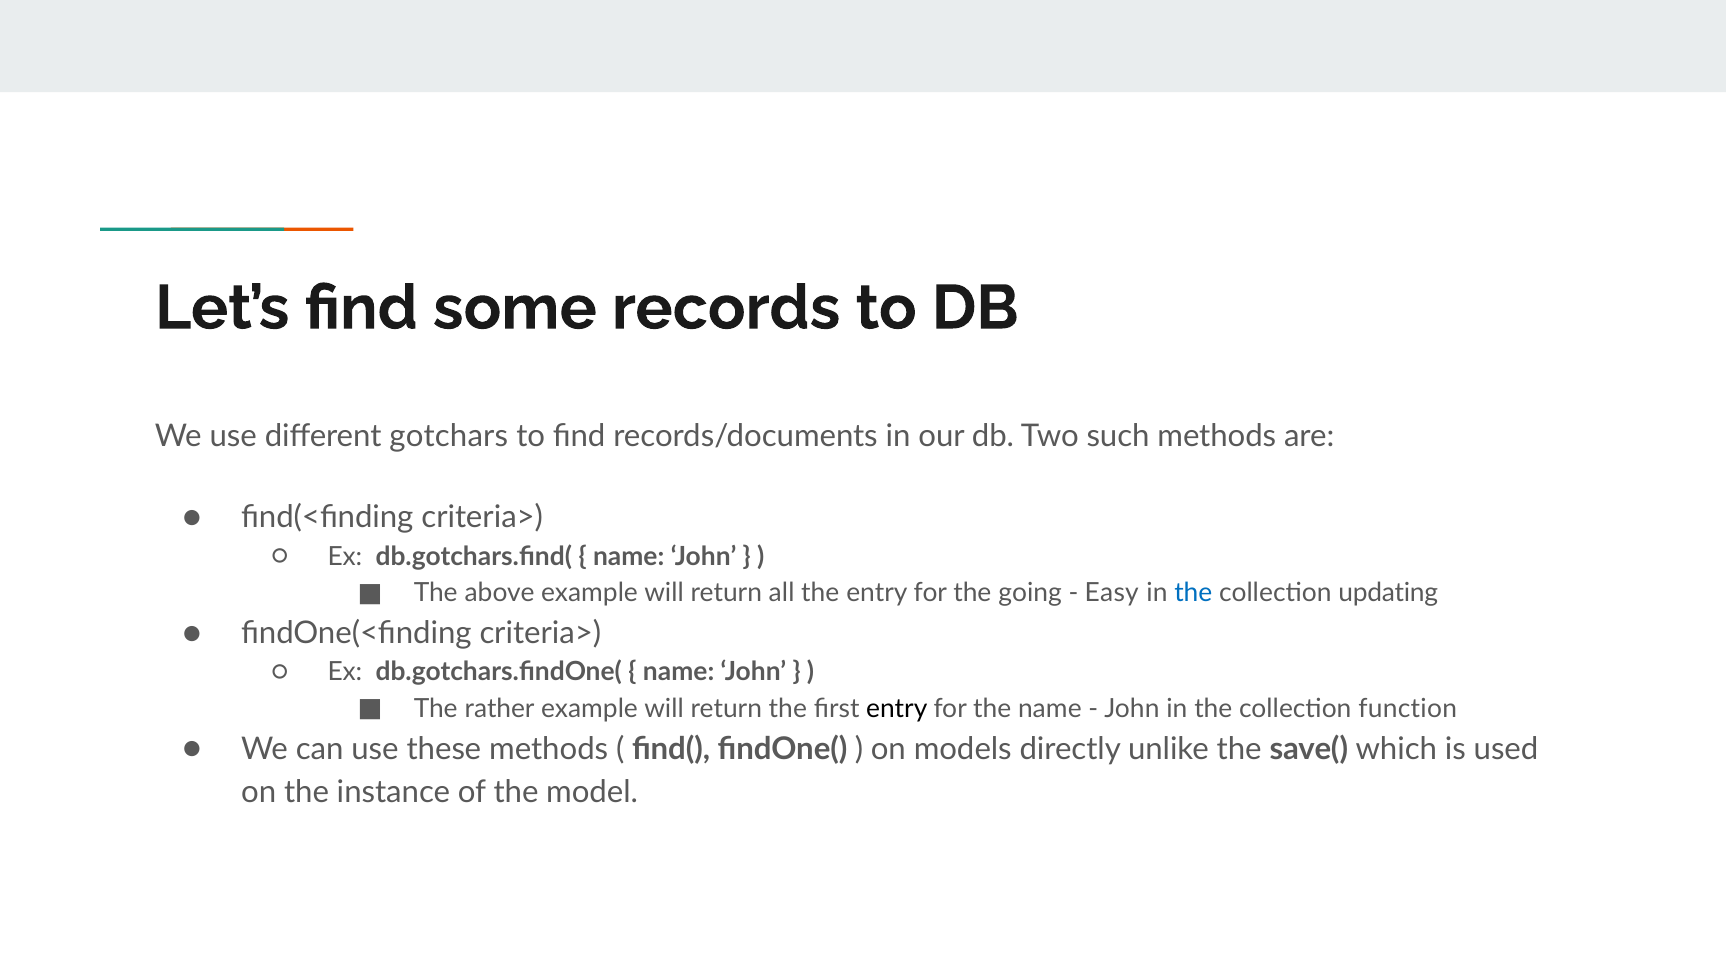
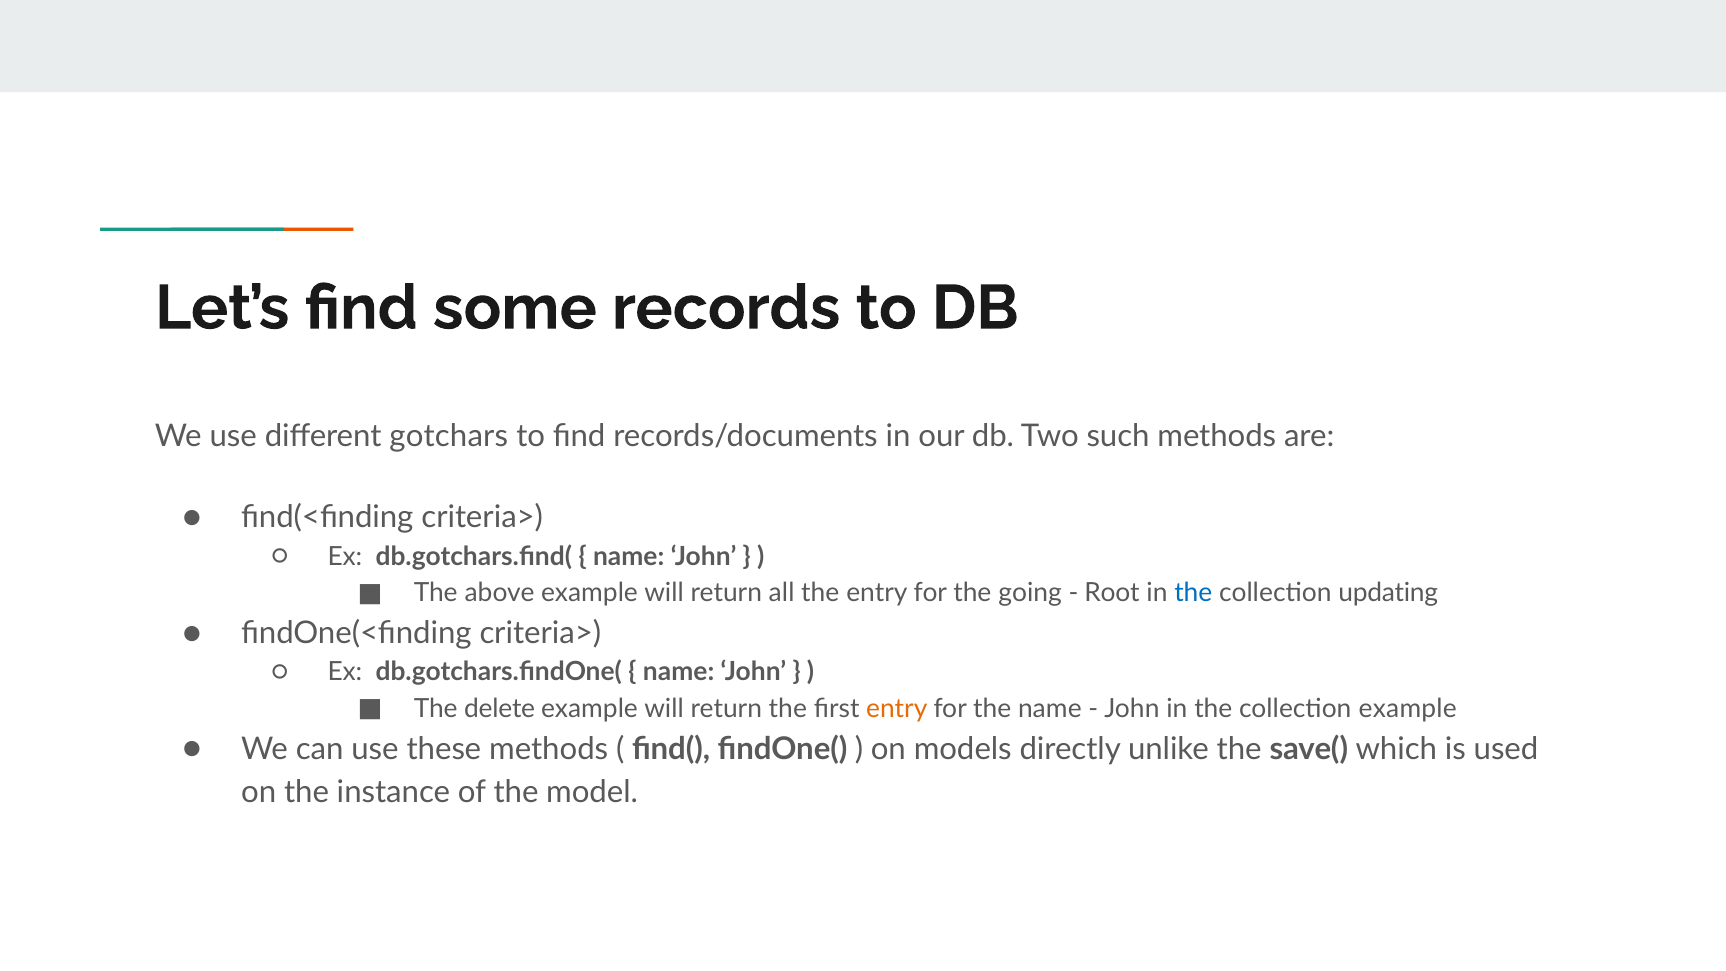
Easy: Easy -> Root (1112, 593)
rather: rather -> delete (500, 708)
entry colour: black -> orange (897, 708)
collection function: function -> example (1408, 708)
